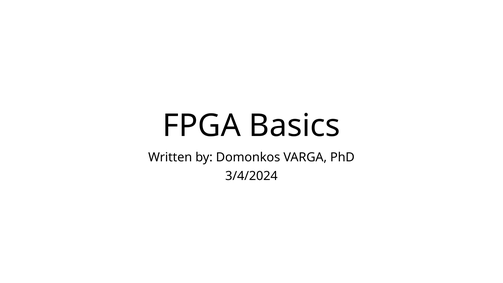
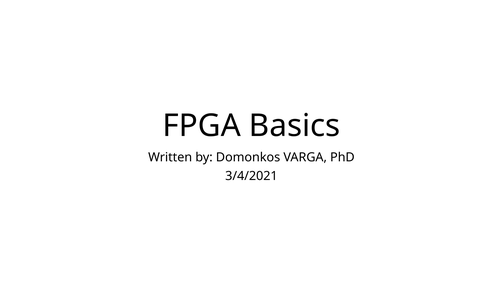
3/4/2024: 3/4/2024 -> 3/4/2021 (251, 176)
